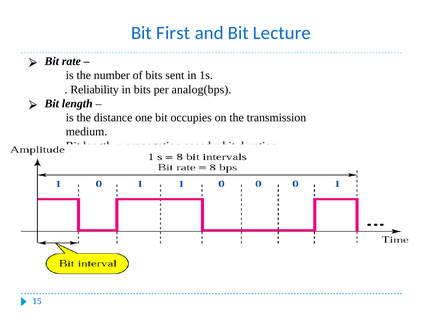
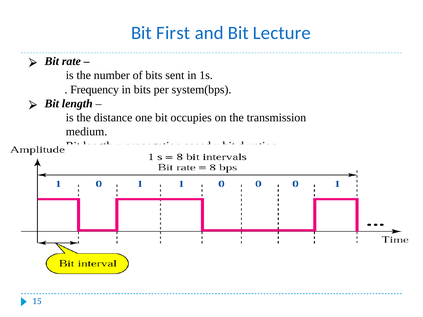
Reliability: Reliability -> Frequency (95, 90)
analog(bps: analog(bps -> system(bps (202, 90)
